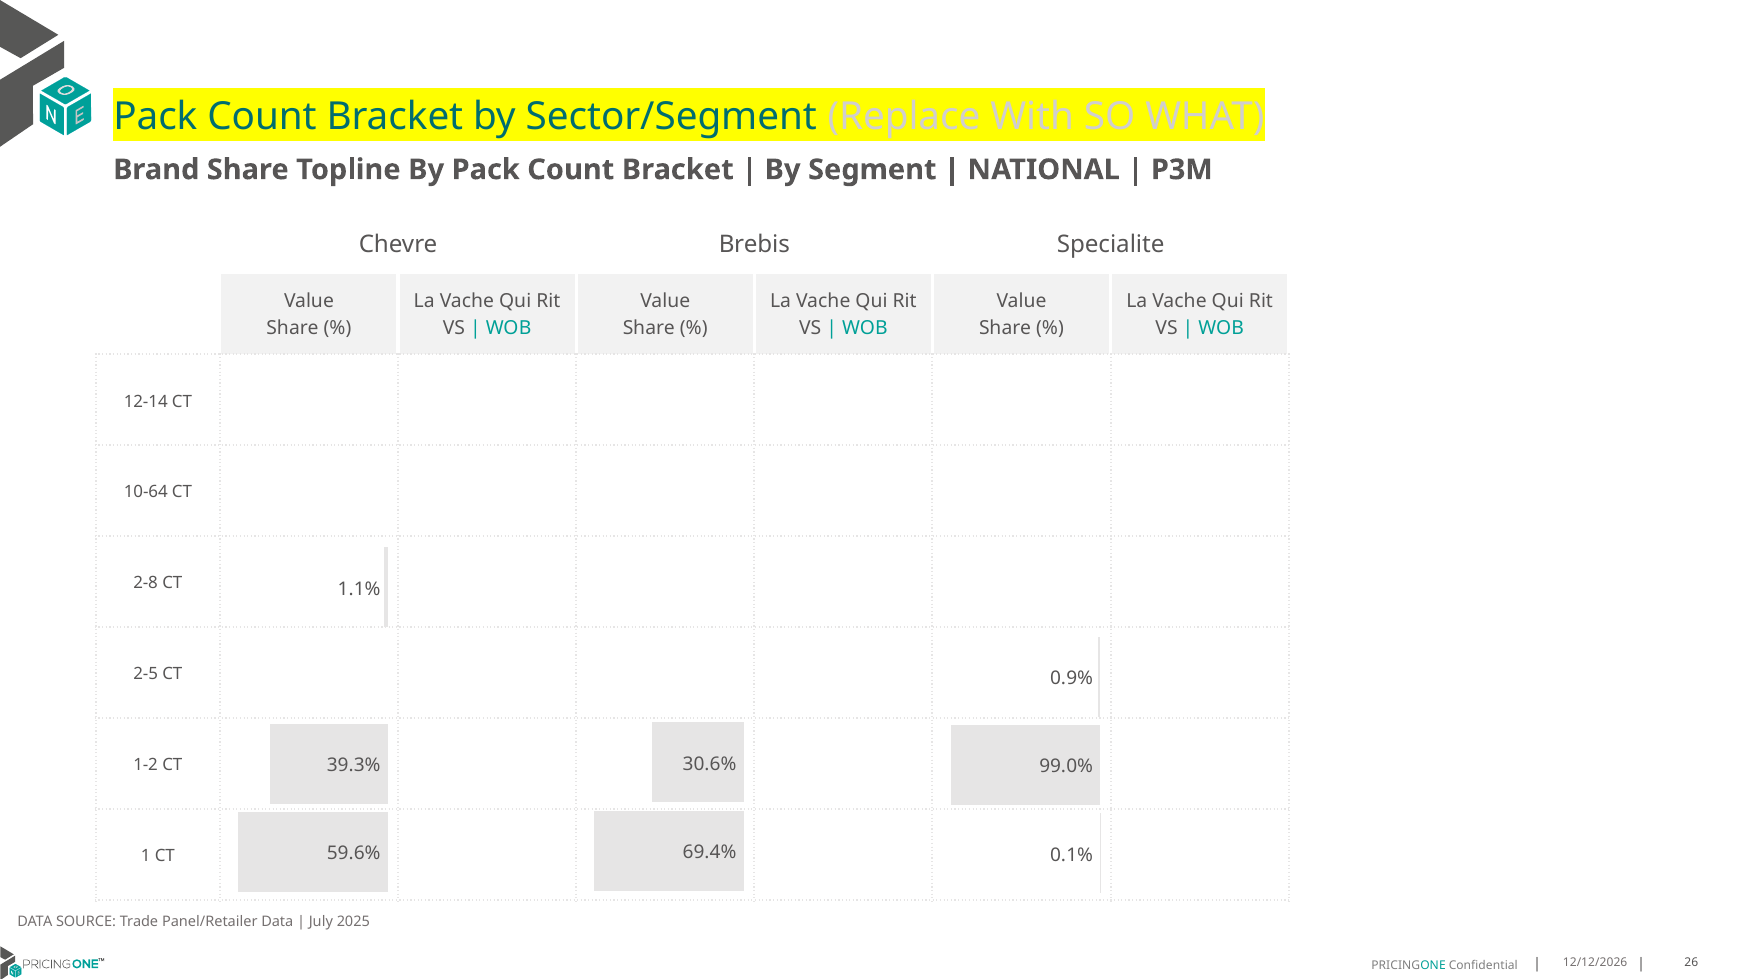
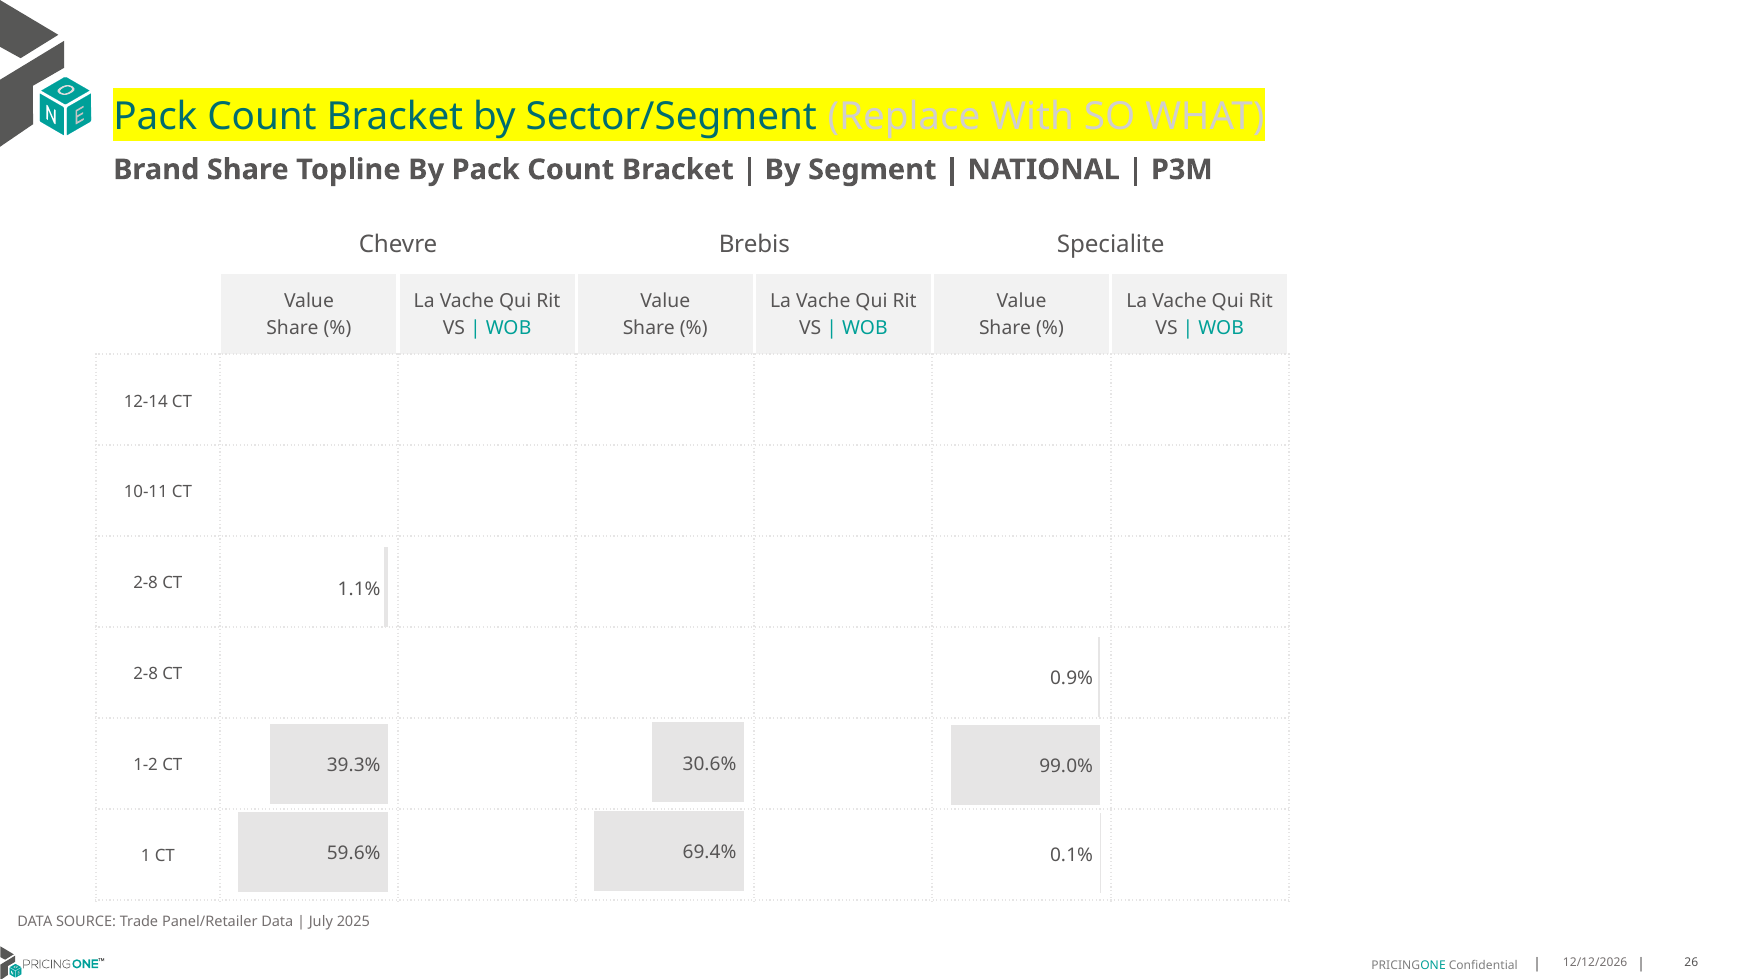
10-64: 10-64 -> 10-11 (146, 493)
2-5: 2-5 -> 2-8 (146, 675)
